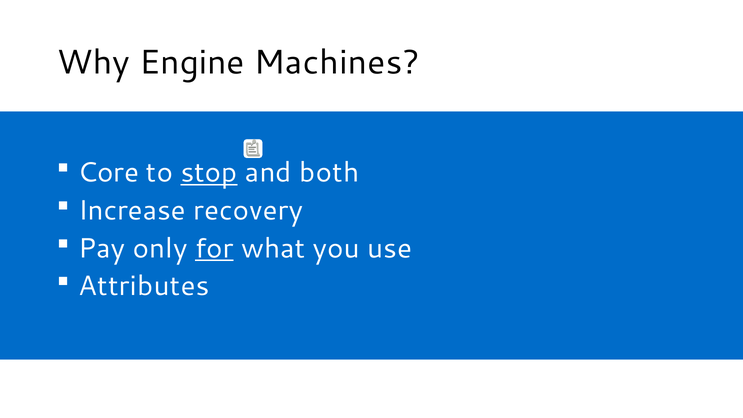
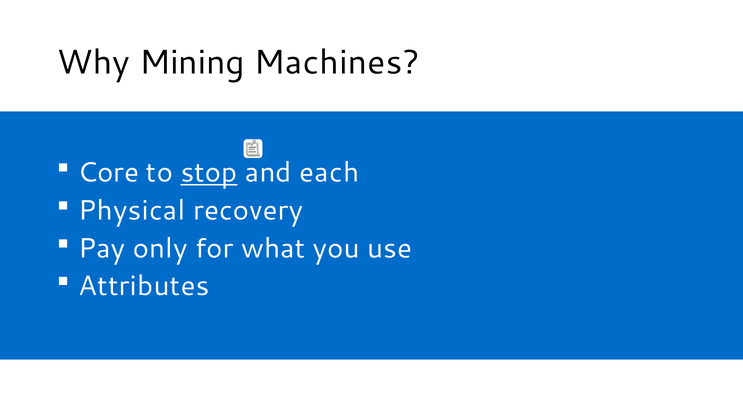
Engine: Engine -> Mining (192, 62)
both: both -> each (329, 173)
Increase: Increase -> Physical (132, 210)
for underline: present -> none (214, 248)
